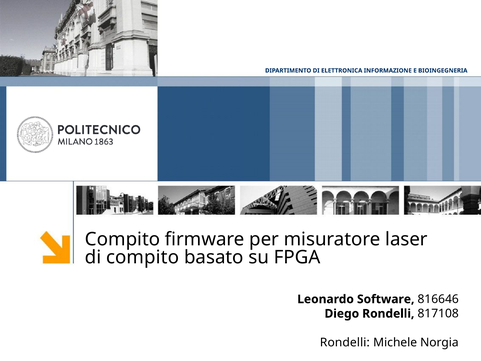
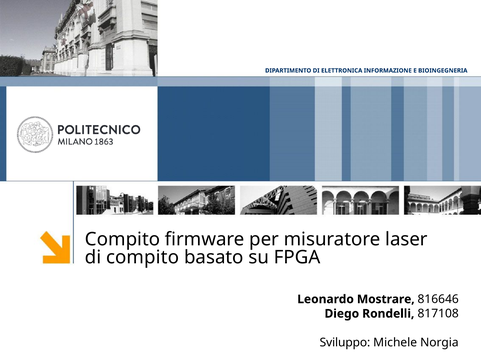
Software: Software -> Mostrare (386, 299)
Rondelli: Rondelli -> Sviluppo (345, 342)
